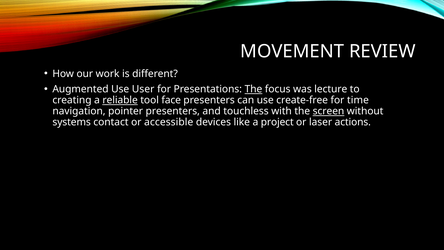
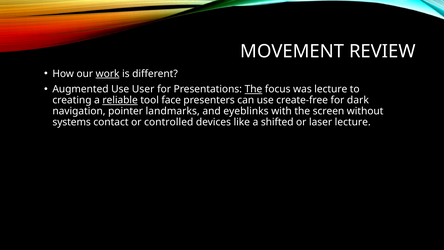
work underline: none -> present (108, 74)
time: time -> dark (358, 100)
pointer presenters: presenters -> landmarks (173, 111)
touchless: touchless -> eyeblinks (246, 111)
screen underline: present -> none (328, 111)
accessible: accessible -> controlled (169, 122)
project: project -> shifted (277, 122)
laser actions: actions -> lecture (353, 122)
